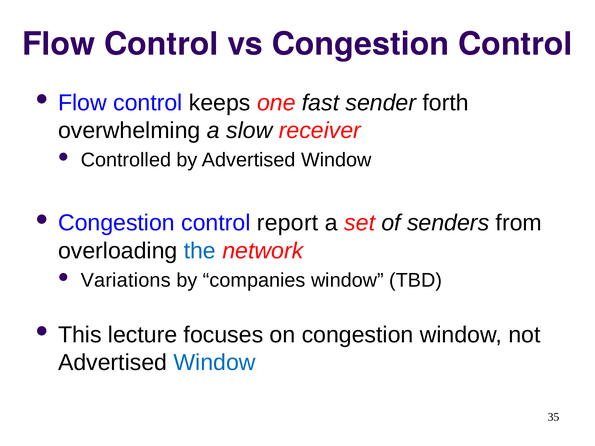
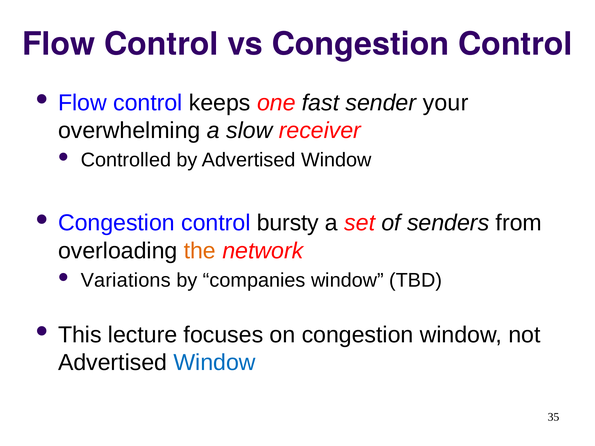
forth: forth -> your (446, 103)
report: report -> bursty (288, 223)
the colour: blue -> orange (200, 251)
